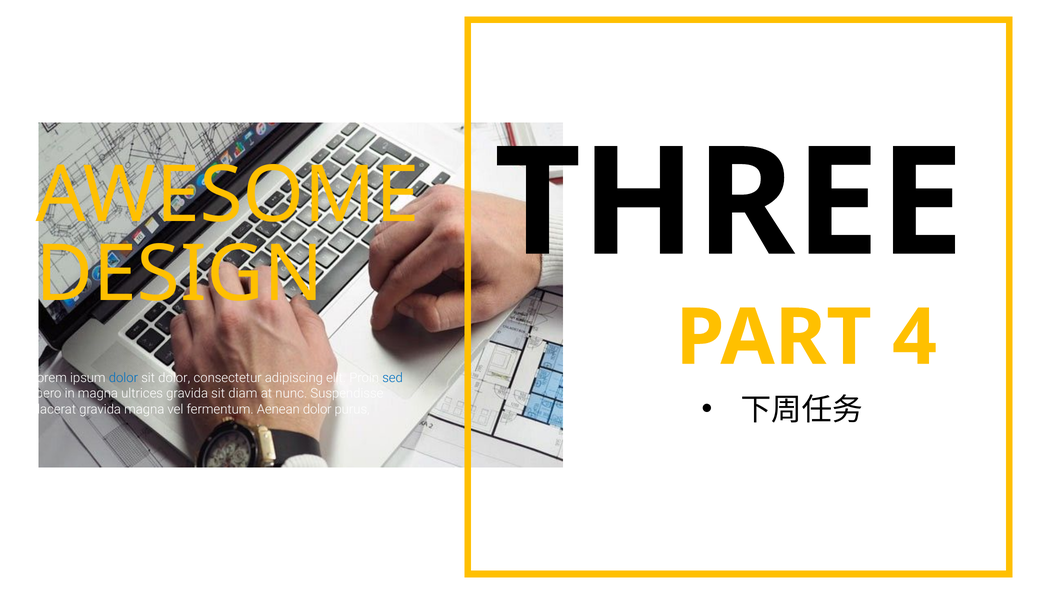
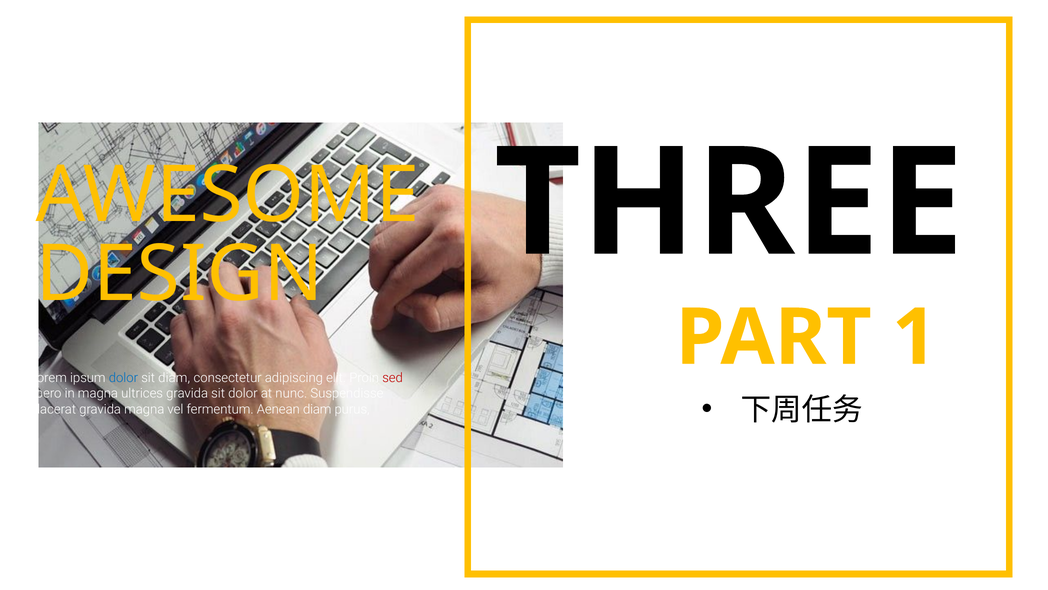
4: 4 -> 1 (915, 338)
sit dolor: dolor -> diam (174, 378)
sed colour: blue -> red (393, 378)
sit diam: diam -> dolor (243, 393)
Aenean dolor: dolor -> diam (317, 409)
